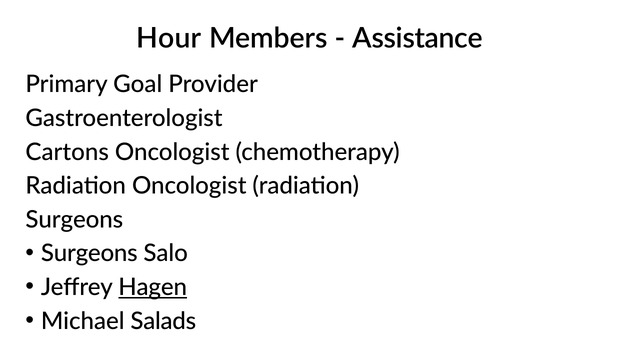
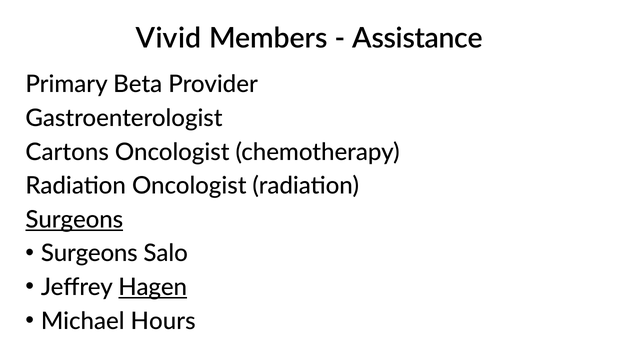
Hour: Hour -> Vivid (169, 38)
Goal: Goal -> Beta (138, 84)
Surgeons underline: none -> present (74, 220)
Salads: Salads -> Hours (163, 321)
